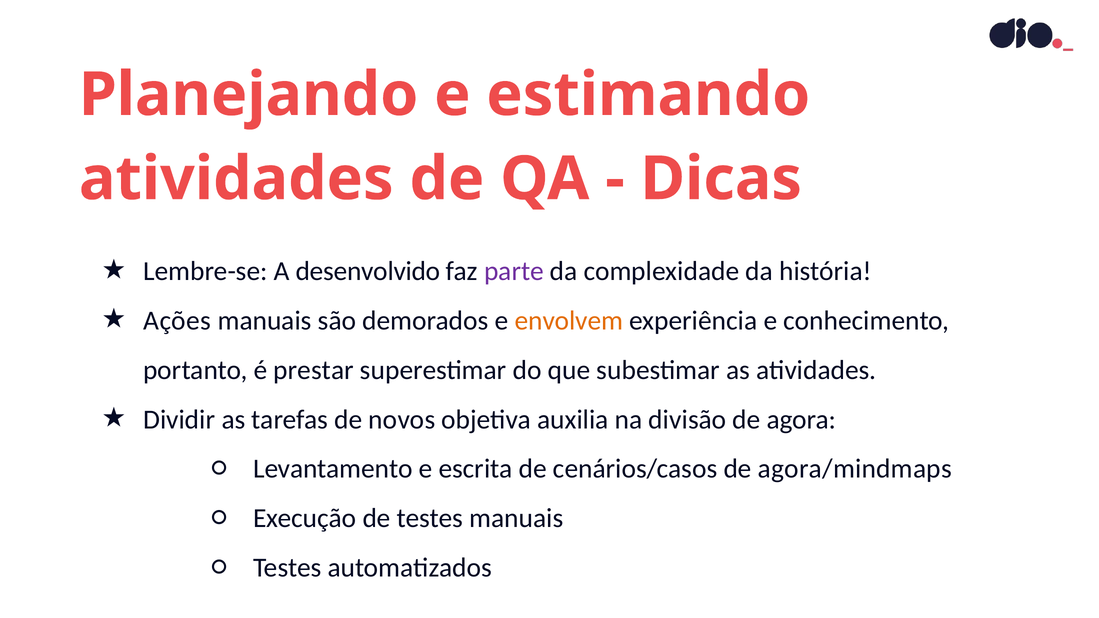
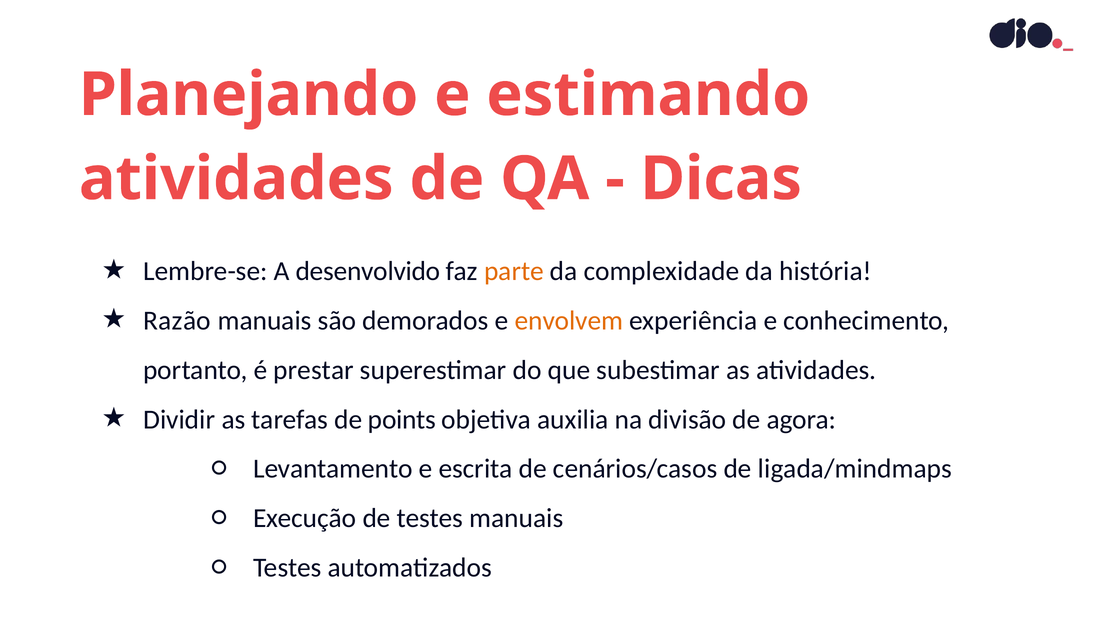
parte colour: purple -> orange (514, 271)
Ações: Ações -> Razão (177, 321)
novos: novos -> points (402, 420)
agora/mindmaps: agora/mindmaps -> ligada/mindmaps (855, 469)
